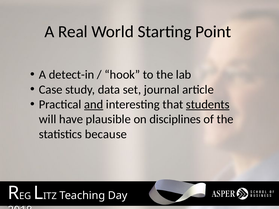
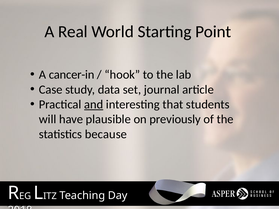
detect-in: detect-in -> cancer-in (72, 75)
students underline: present -> none (208, 105)
disciplines: disciplines -> previously (175, 119)
